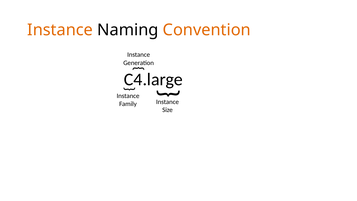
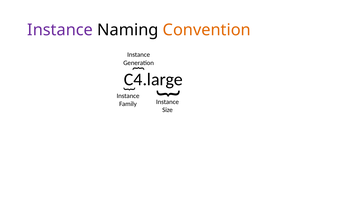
Instance colour: orange -> purple (60, 30)
